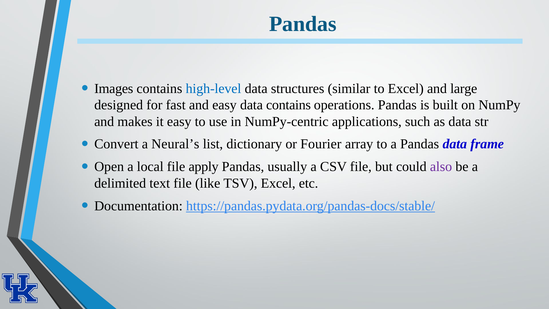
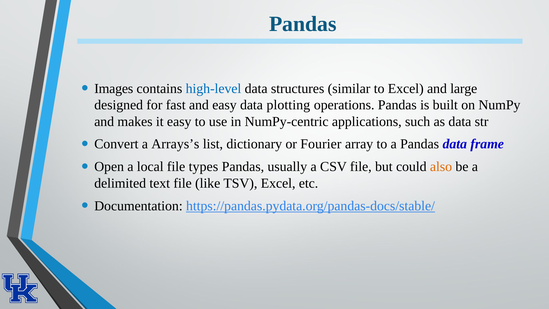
data contains: contains -> plotting (288, 105)
Neural’s: Neural’s -> Arrays’s (175, 144)
apply: apply -> types (203, 167)
also colour: purple -> orange (441, 167)
